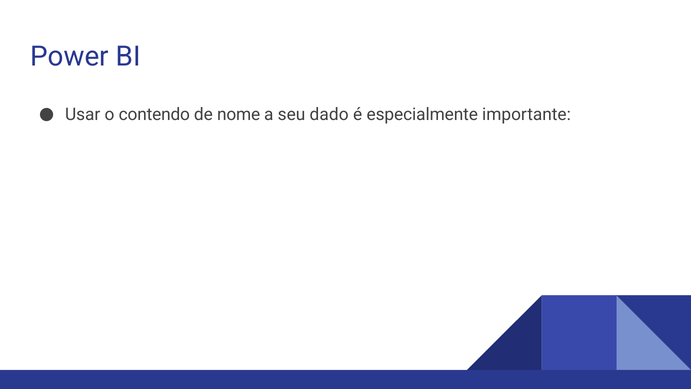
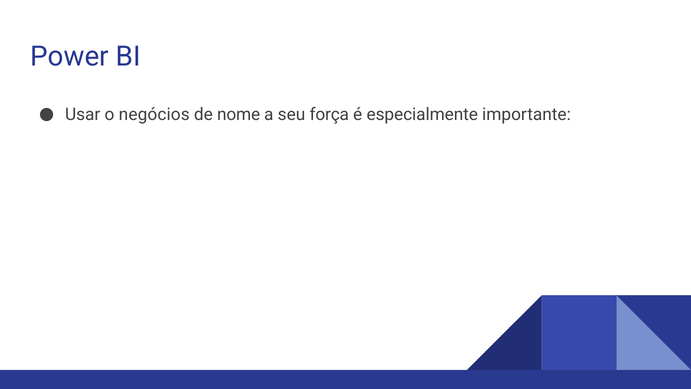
contendo: contendo -> negócios (154, 115)
dado: dado -> força (329, 115)
